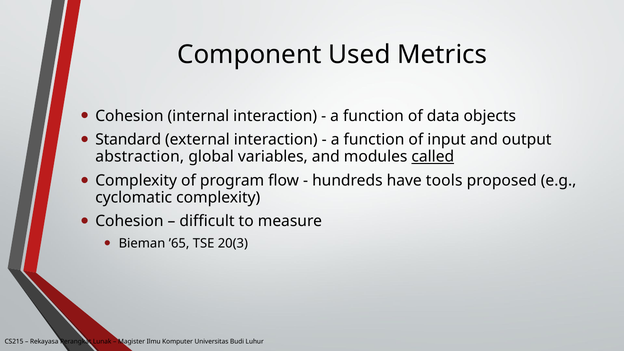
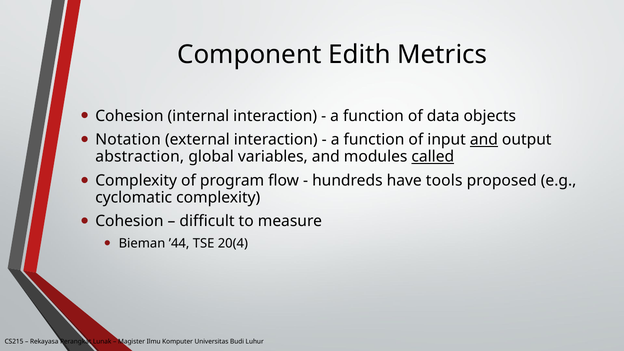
Used: Used -> Edith (359, 55)
Standard: Standard -> Notation (128, 140)
and underline: none -> present (484, 140)
’65: ’65 -> ’44 (179, 243)
20(3: 20(3 -> 20(4 (233, 243)
